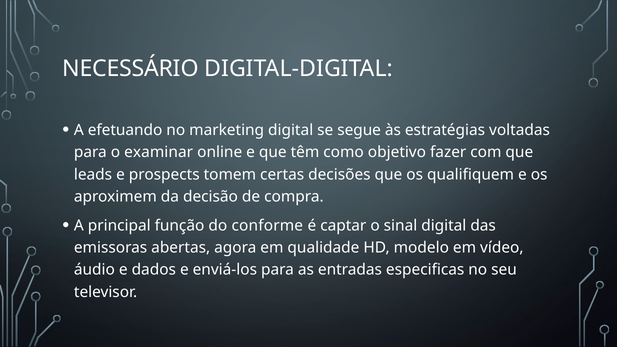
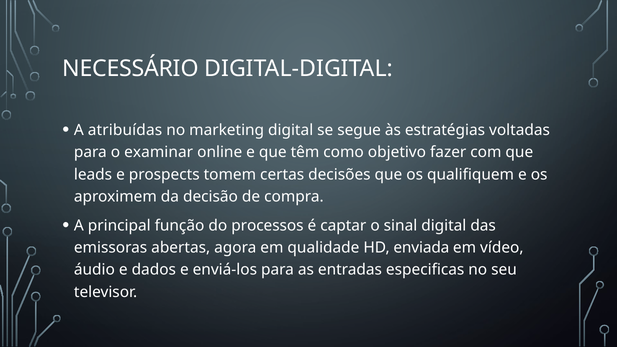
efetuando: efetuando -> atribuídas (125, 130)
conforme: conforme -> processos (267, 225)
modelo: modelo -> enviada (421, 248)
